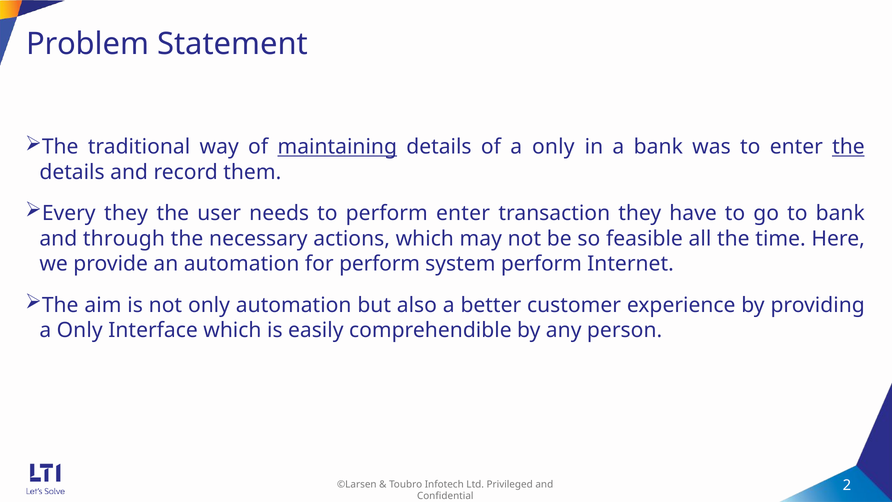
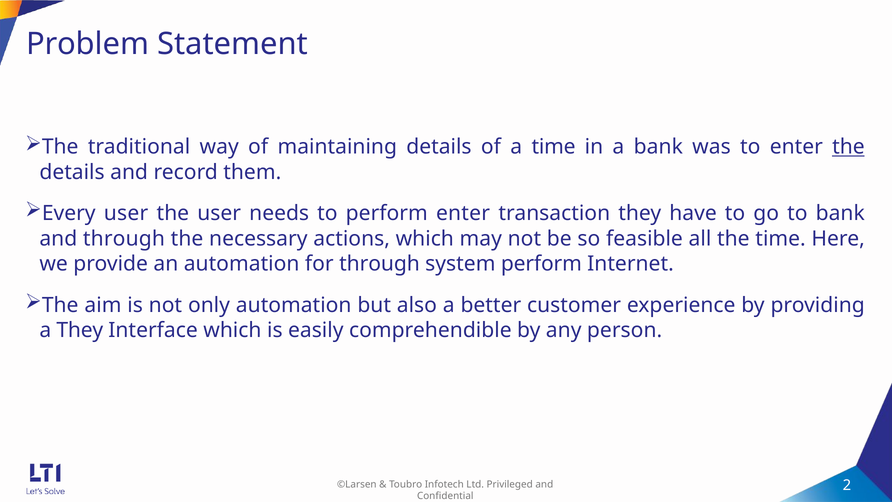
maintaining underline: present -> none (337, 147)
of a only: only -> time (554, 147)
Every they: they -> user (126, 213)
for perform: perform -> through (380, 264)
Only: Only -> They (80, 330)
